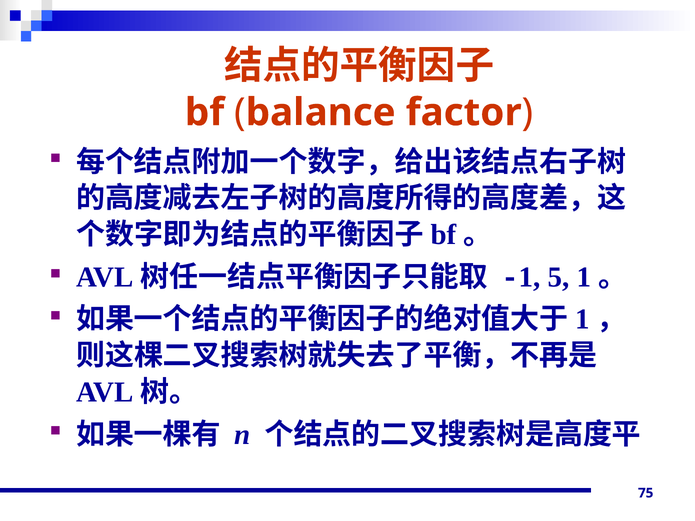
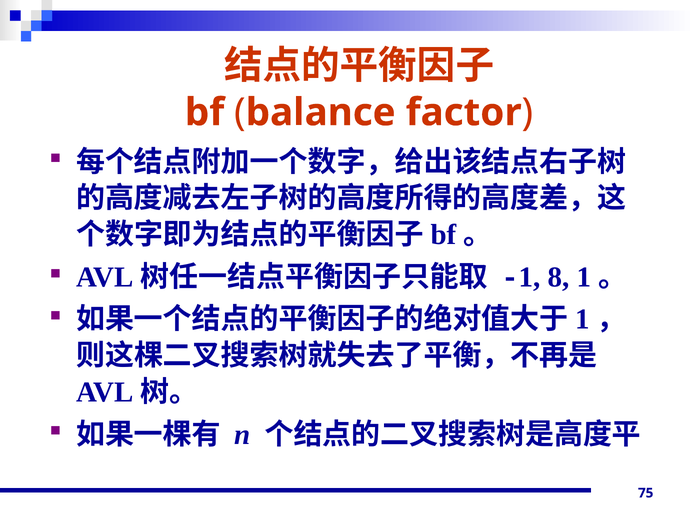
5: 5 -> 8 (558, 277)
